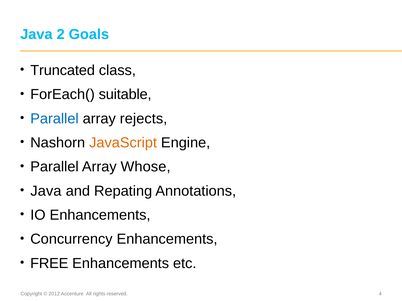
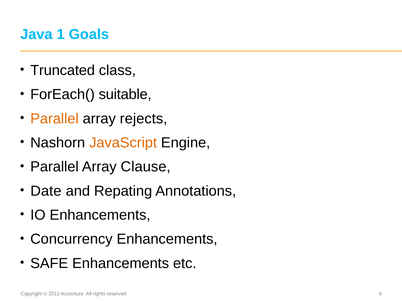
2: 2 -> 1 (61, 34)
Parallel colour: blue -> orange (54, 119)
Whose: Whose -> Clause (146, 167)
Java: Java -> Date (46, 191)
FREE: FREE -> SAFE (49, 264)
